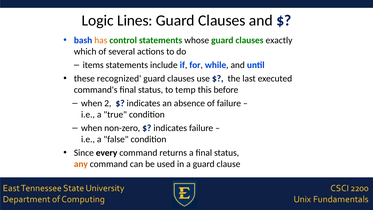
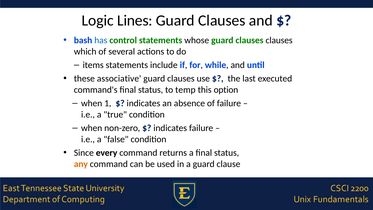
has colour: orange -> blue (101, 40)
clauses exactly: exactly -> clauses (279, 40)
recognized: recognized -> associative (119, 79)
before: before -> option (226, 90)
2: 2 -> 1 (108, 103)
